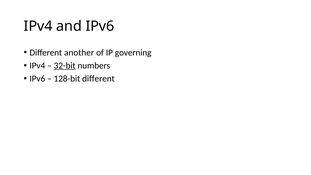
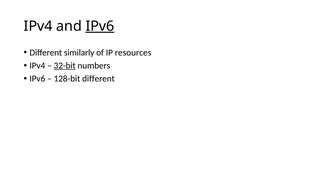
IPv6 underline: none -> present (100, 26)
another: another -> similarly (79, 53)
governing: governing -> resources (133, 53)
